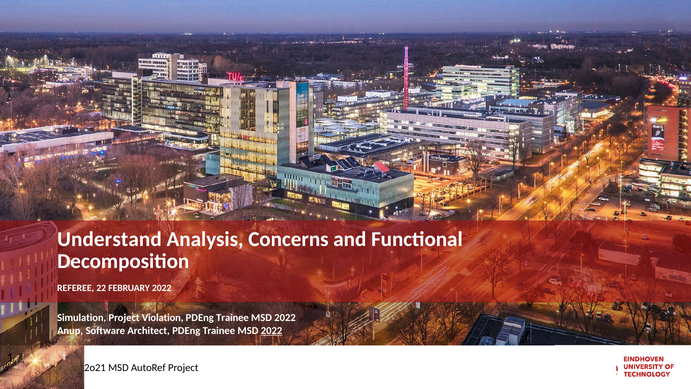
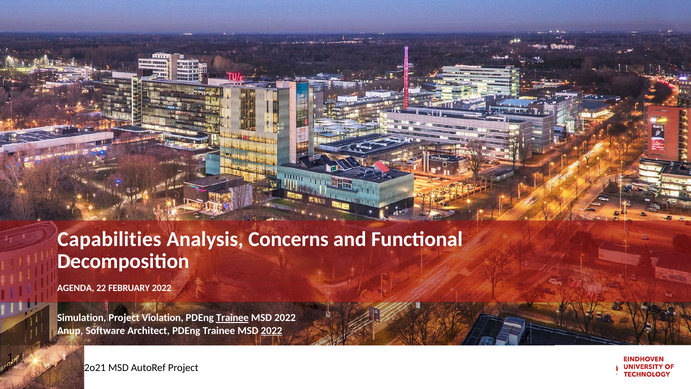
Understand: Understand -> Capabilities (109, 239)
REFEREE: REFEREE -> AGENDA (76, 288)
Trainee underline: none -> present (232, 318)
